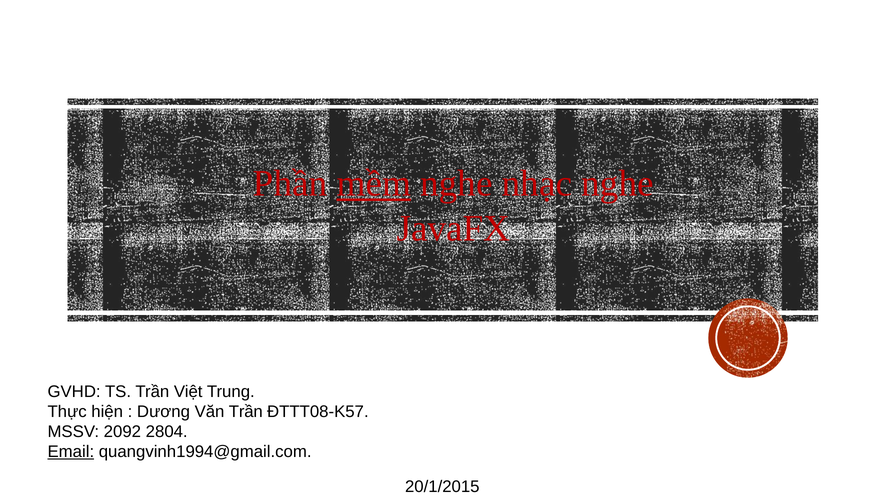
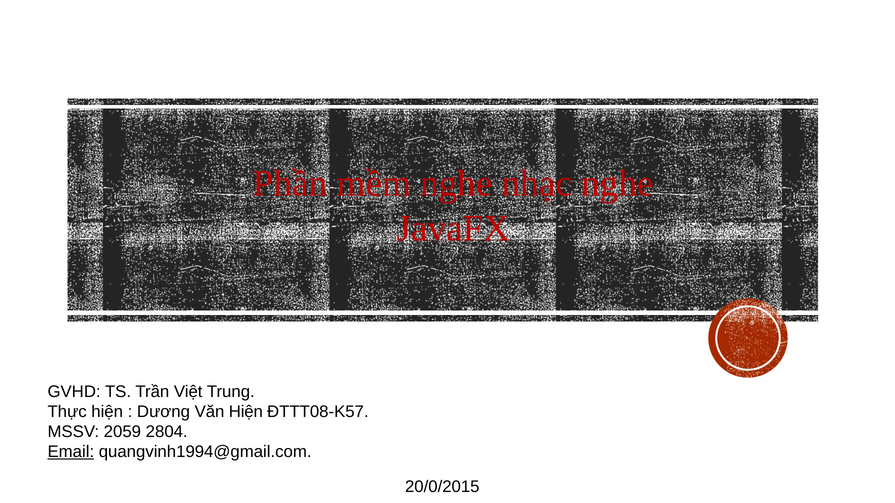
mềm underline: present -> none (374, 184)
Văn Trần: Trần -> Hiện (246, 412)
2092: 2092 -> 2059 (122, 432)
20/1/2015: 20/1/2015 -> 20/0/2015 (442, 487)
